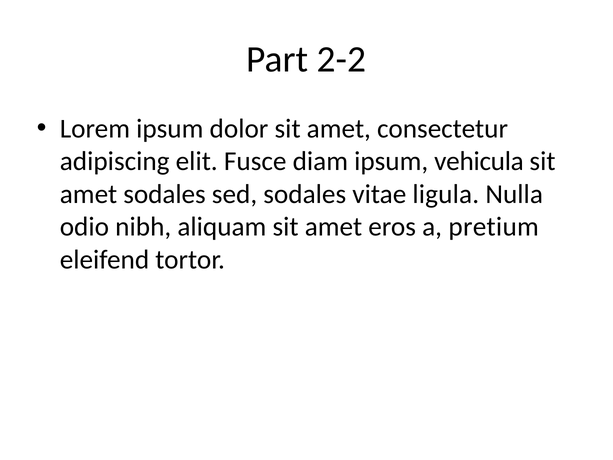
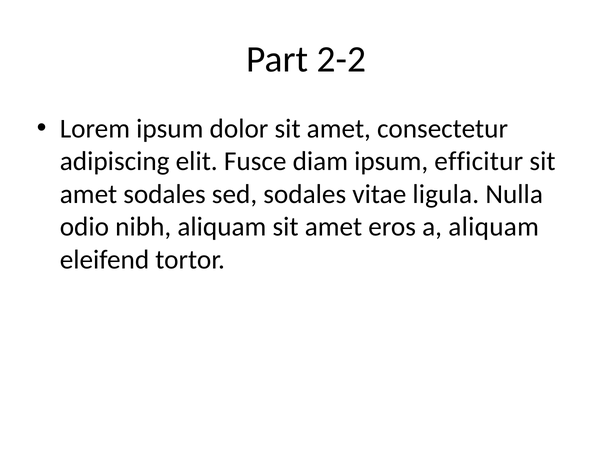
vehicula: vehicula -> efficitur (479, 161)
a pretium: pretium -> aliquam (494, 227)
